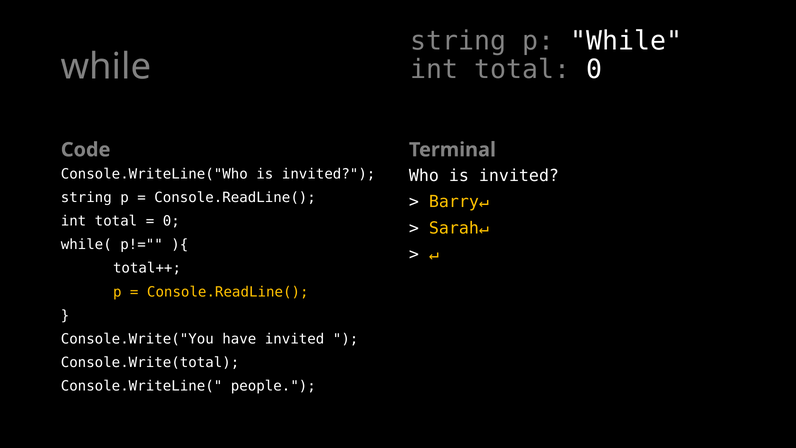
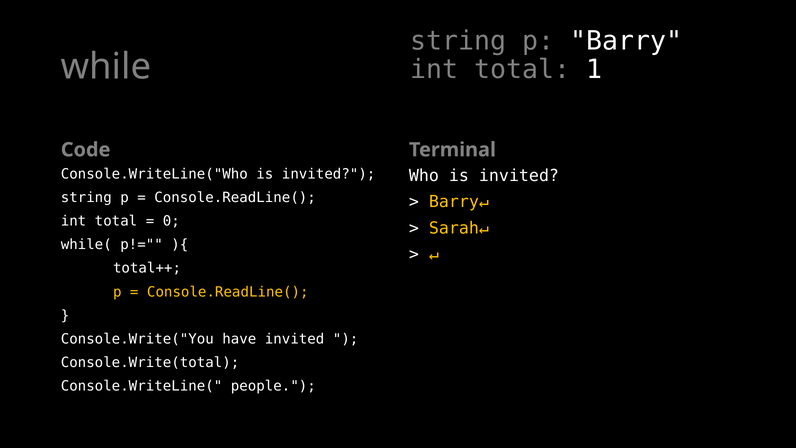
p While: While -> Barry (626, 41)
total 0: 0 -> 1 (594, 70)
